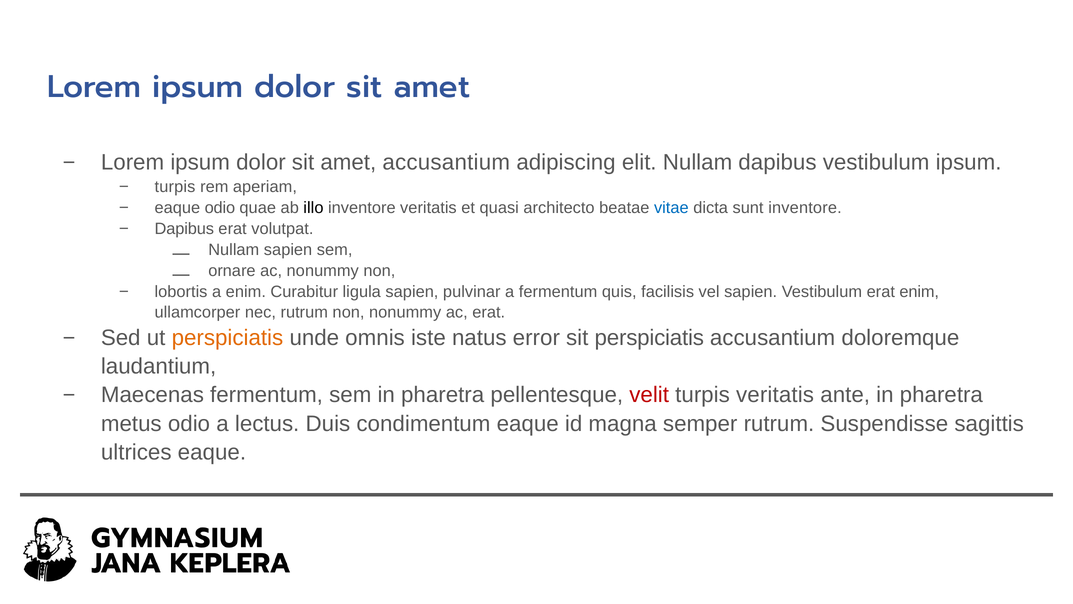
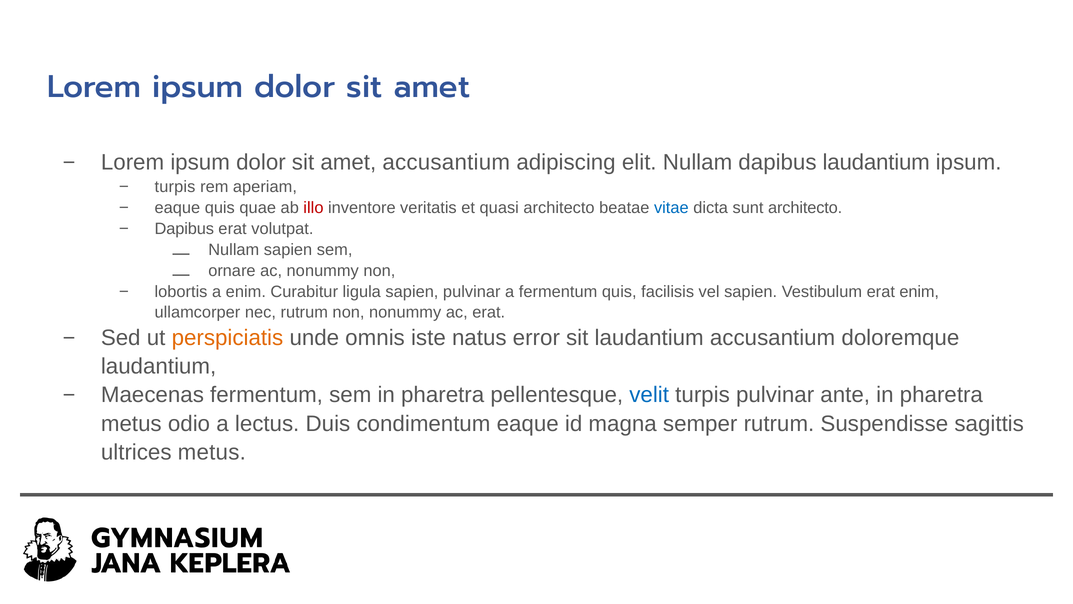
dapibus vestibulum: vestibulum -> laudantium (876, 162)
eaque odio: odio -> quis (220, 208)
illo colour: black -> red (313, 208)
sunt inventore: inventore -> architecto (805, 208)
sit perspiciatis: perspiciatis -> laudantium (649, 338)
velit colour: red -> blue (649, 395)
turpis veritatis: veritatis -> pulvinar (775, 395)
ultrices eaque: eaque -> metus (212, 452)
